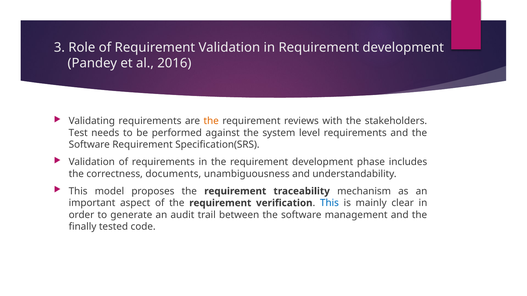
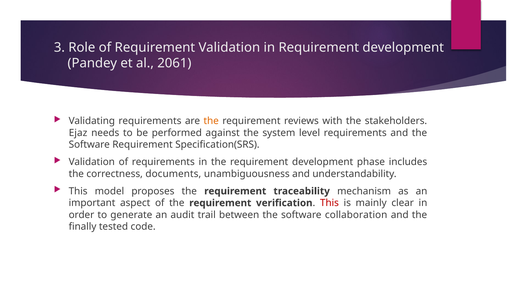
2016: 2016 -> 2061 (174, 63)
Test: Test -> Ejaz (78, 133)
This colour: blue -> red (329, 203)
management: management -> collaboration (356, 215)
